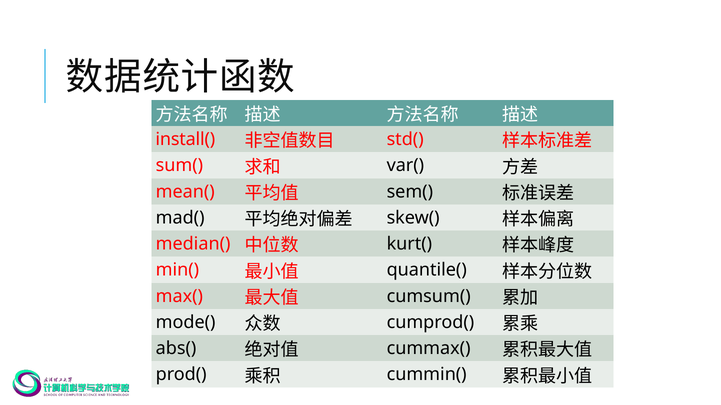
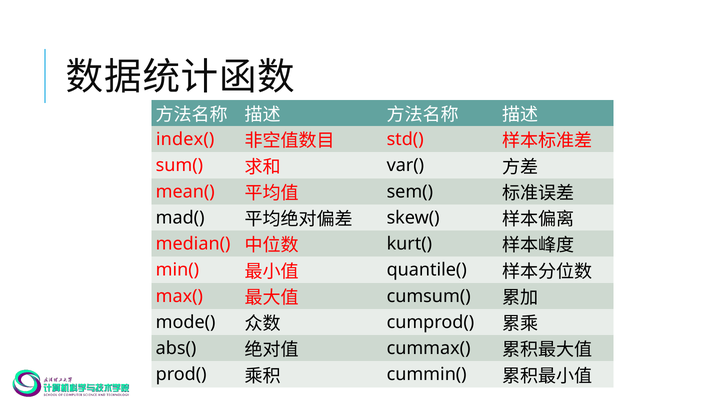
install(: install( -> index( (185, 140)
